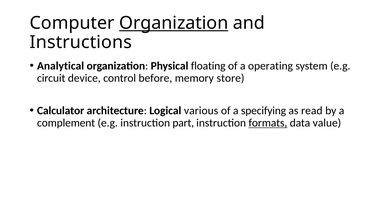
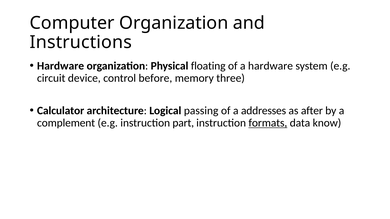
Organization underline: present -> none (174, 23)
Analytical: Analytical -> Hardware (61, 66)
a operating: operating -> hardware (270, 66)
store: store -> three (231, 78)
various: various -> passing (201, 111)
specifying: specifying -> addresses (264, 111)
read: read -> after (312, 111)
value: value -> know (327, 123)
